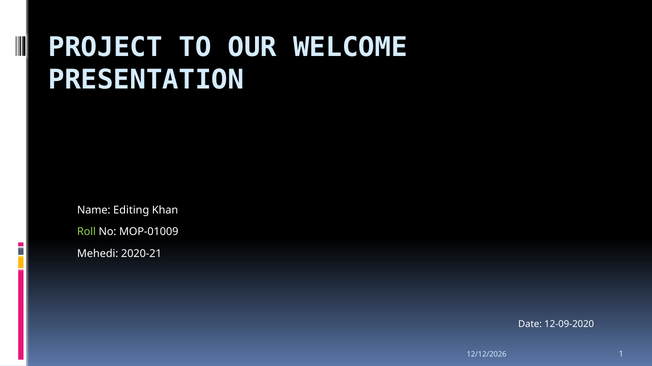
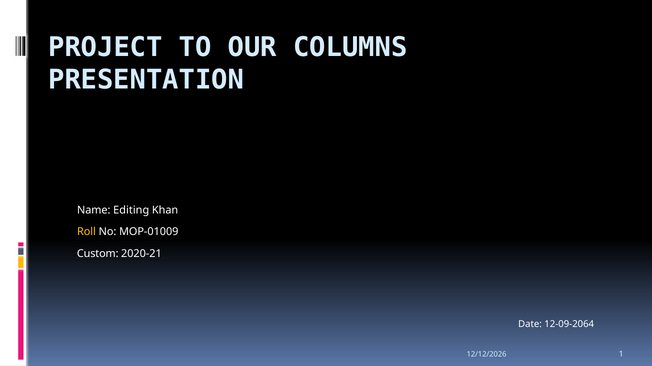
WELCOME: WELCOME -> COLUMNS (350, 47)
Roll colour: light green -> yellow (86, 232)
Mehedi: Mehedi -> Custom (98, 254)
12-09-2020: 12-09-2020 -> 12-09-2064 (569, 325)
